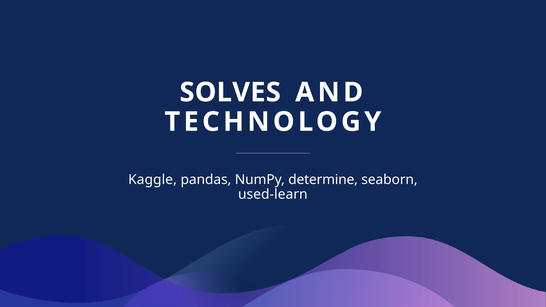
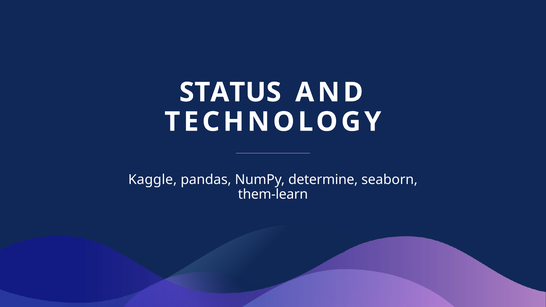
SOLVES: SOLVES -> STATUS (230, 92)
used-learn: used-learn -> them-learn (273, 194)
